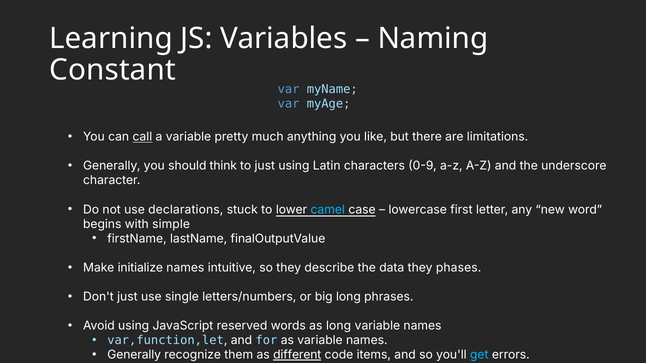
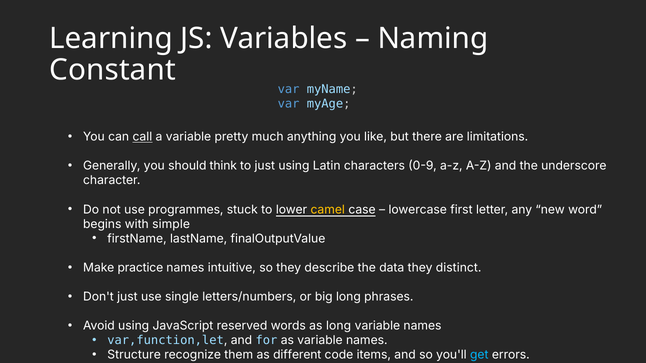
declarations: declarations -> programmes (186, 210)
camel colour: light blue -> yellow (328, 210)
initialize: initialize -> practice (140, 268)
phases: phases -> distinct (459, 268)
Generally: Generally -> Structure (134, 355)
different underline: present -> none (297, 355)
